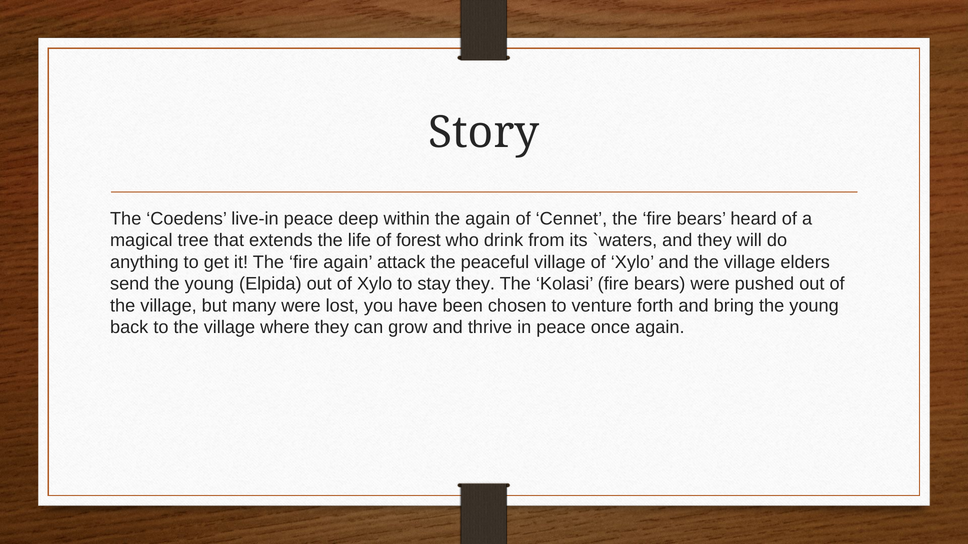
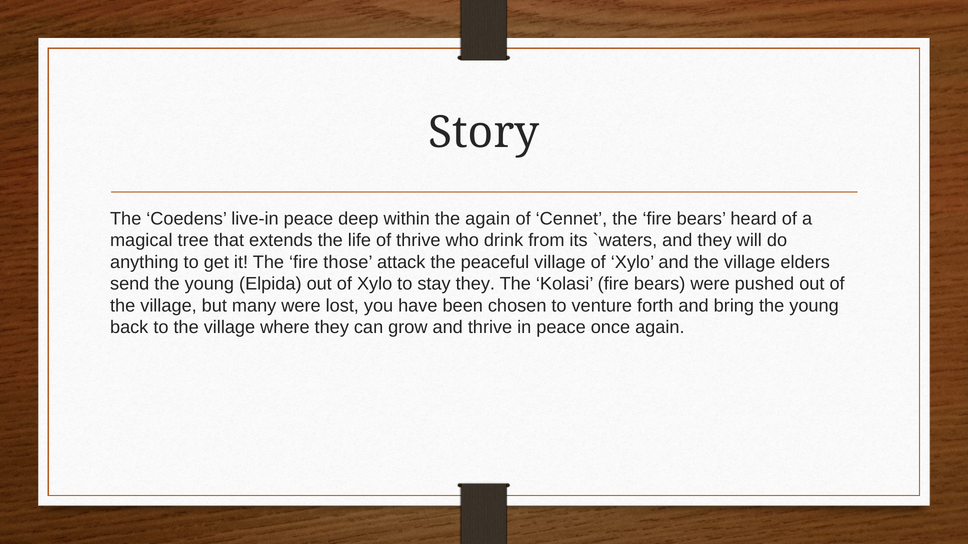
of forest: forest -> thrive (418, 241)
fire again: again -> those (348, 262)
